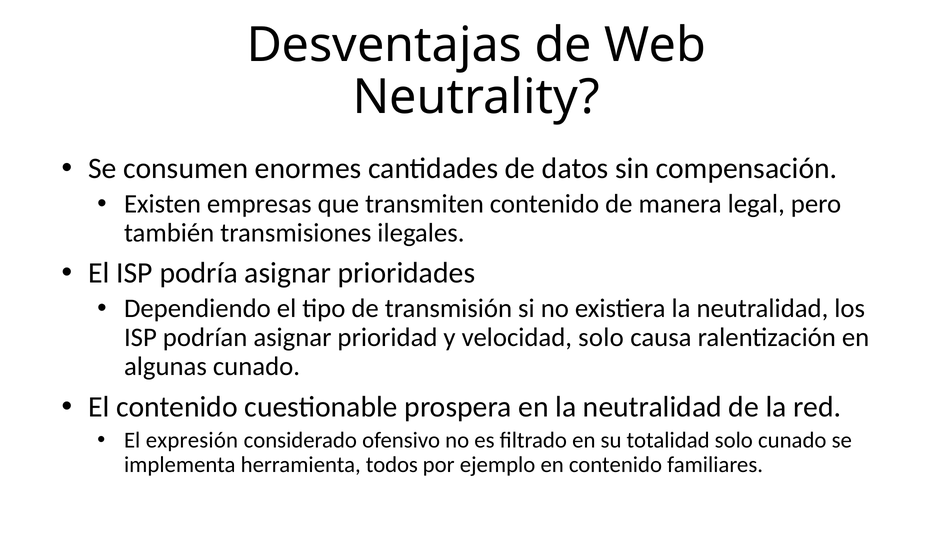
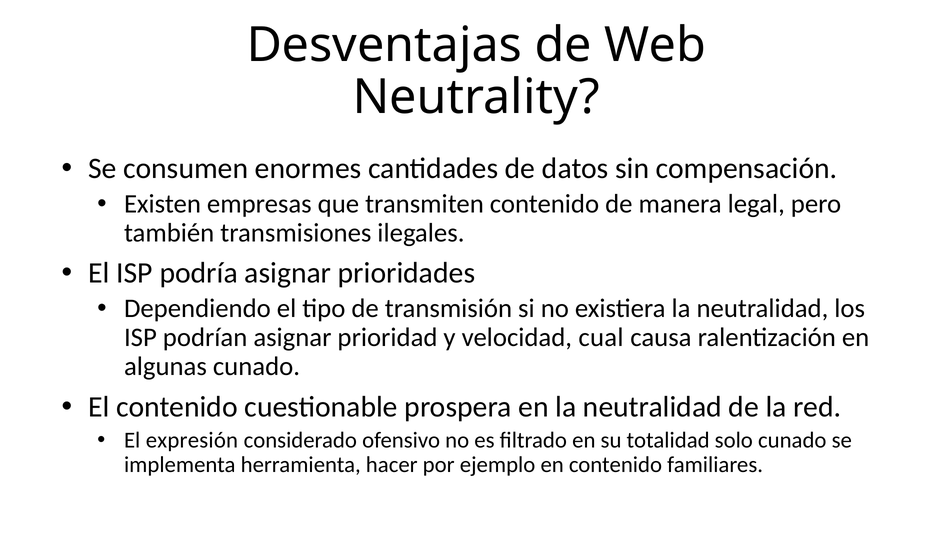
velocidad solo: solo -> cual (601, 338)
todos: todos -> hacer (392, 465)
